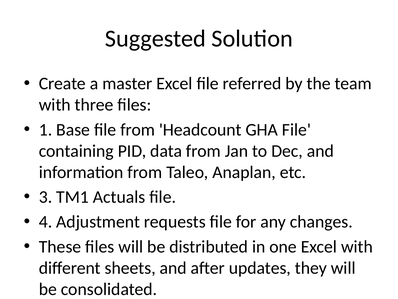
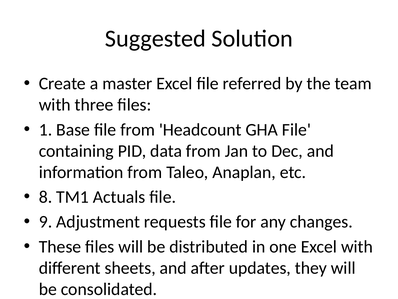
3: 3 -> 8 (46, 197)
4: 4 -> 9 (46, 222)
